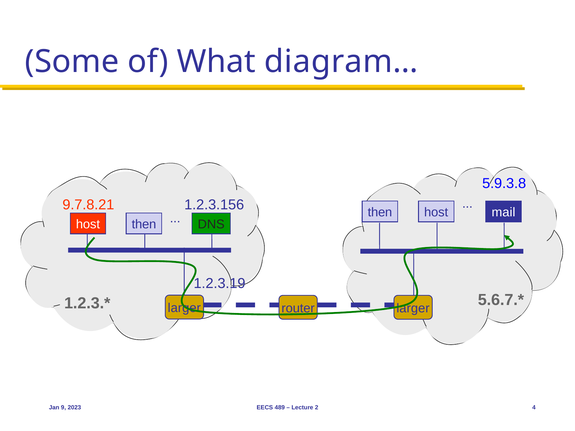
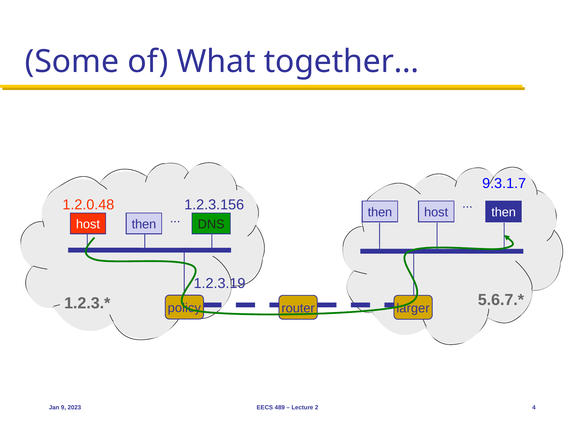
diagram…: diagram… -> together… (341, 62)
5.9.3.8: 5.9.3.8 -> 9.3.1.7 (504, 183)
9.7.8.21: 9.7.8.21 -> 1.2.0.48 (88, 205)
mail: mail -> then (504, 212)
larger: larger -> policy (184, 308)
